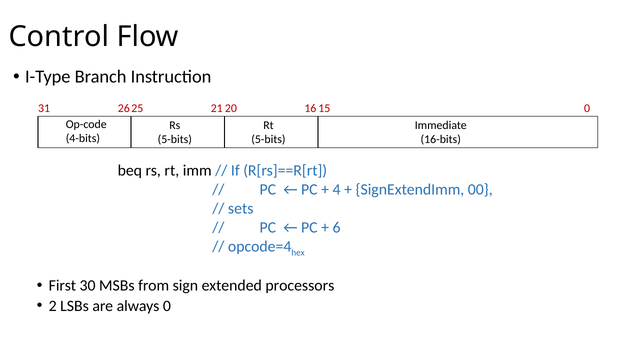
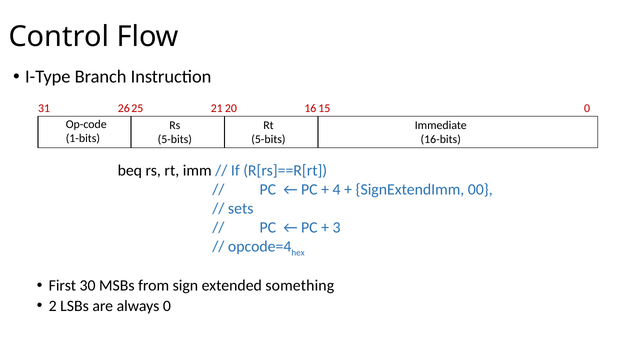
4-bits: 4-bits -> 1-bits (83, 138)
6: 6 -> 3 (337, 227)
processors: processors -> something (300, 285)
